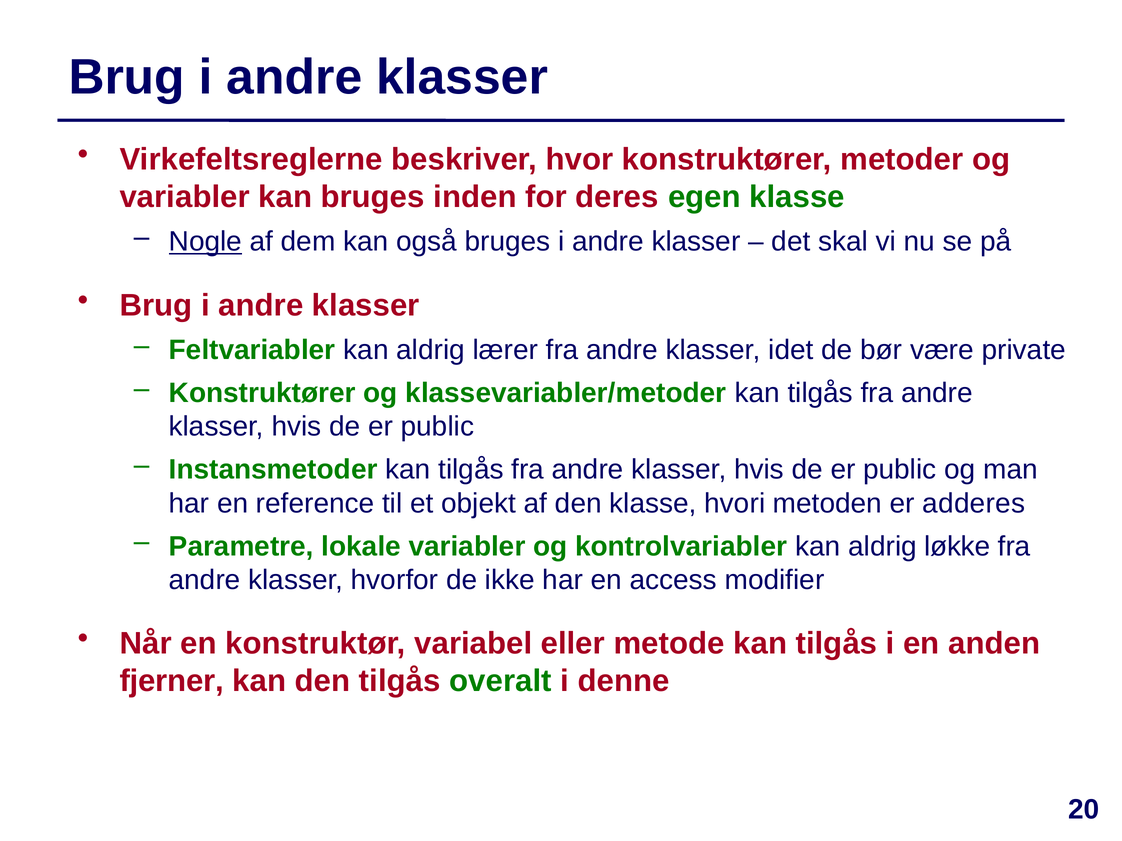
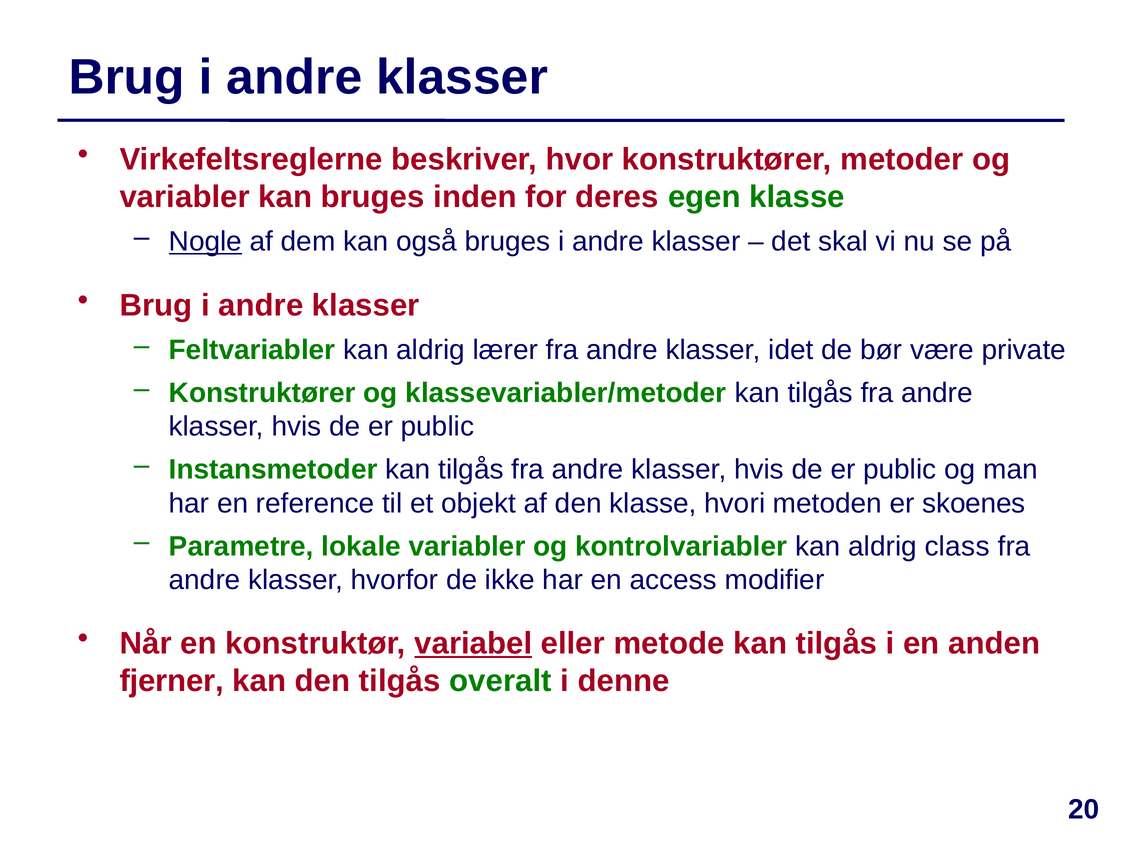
adderes: adderes -> skoenes (974, 504)
løkke: løkke -> class (957, 547)
variabel underline: none -> present (473, 644)
